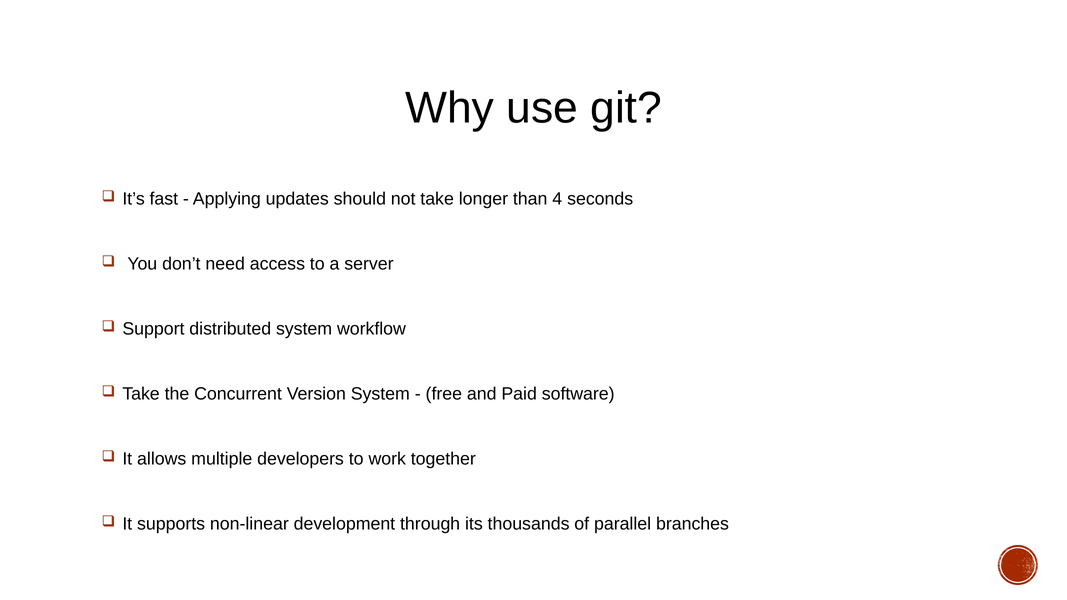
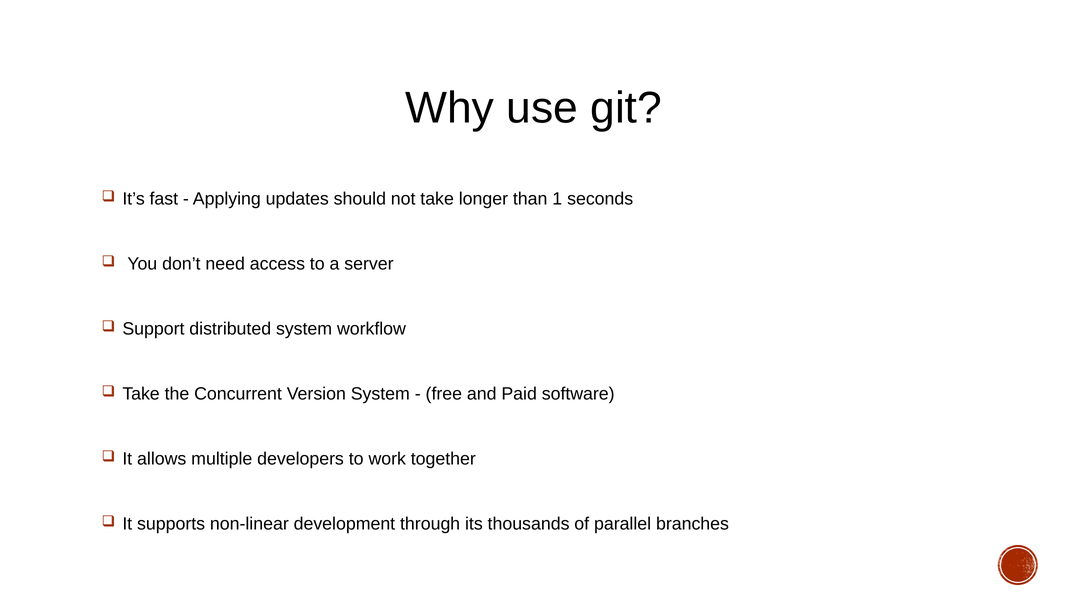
4: 4 -> 1 (557, 199)
